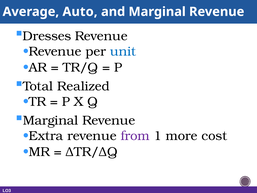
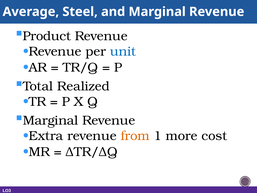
Auto: Auto -> Steel (80, 12)
Dresses: Dresses -> Product (47, 36)
from colour: purple -> orange (135, 136)
